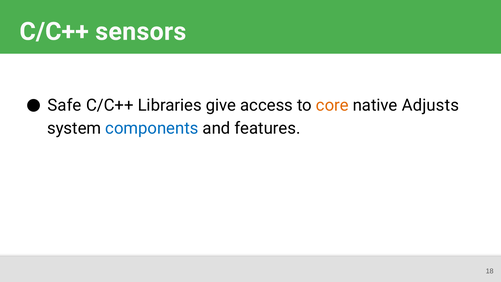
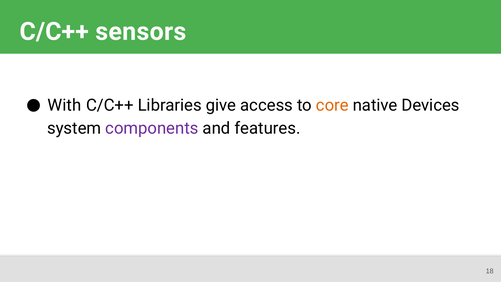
Safe: Safe -> With (64, 105)
Adjusts: Adjusts -> Devices (430, 105)
components colour: blue -> purple (152, 128)
